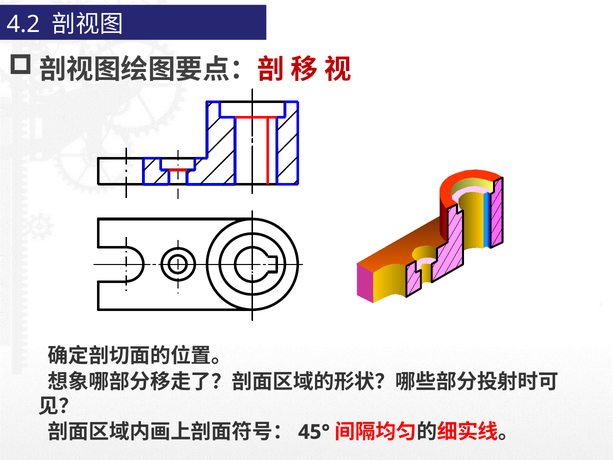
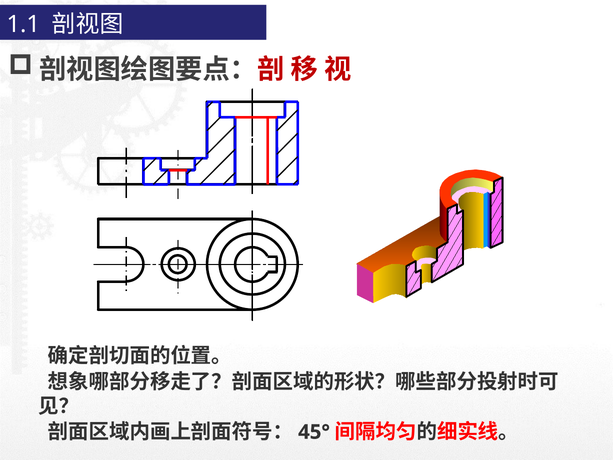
4.2: 4.2 -> 1.1 (23, 24)
